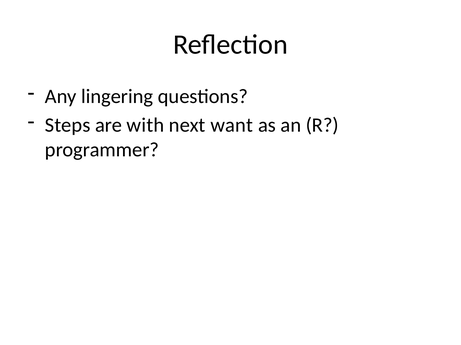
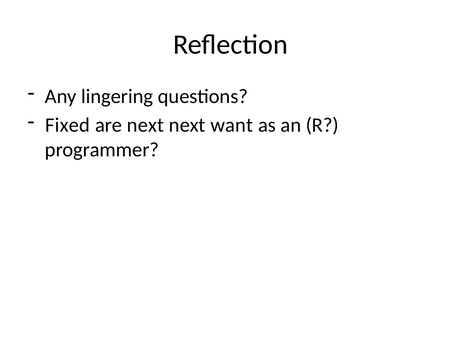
Steps: Steps -> Fixed (68, 125)
are with: with -> next (145, 125)
